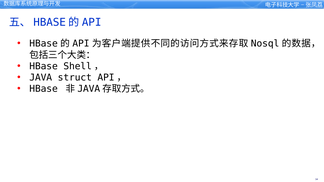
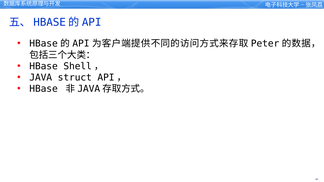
Nosql: Nosql -> Peter (265, 44)
